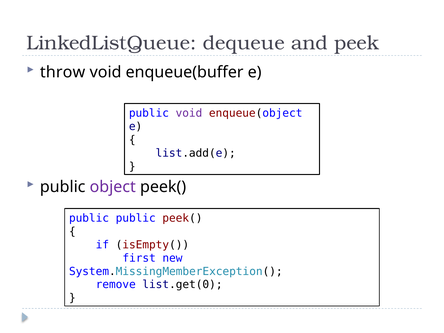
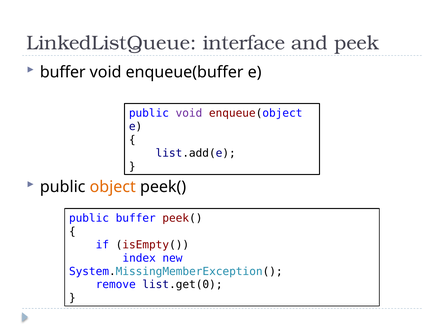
dequeue: dequeue -> interface (244, 43)
throw: throw -> buffer (63, 72)
object colour: purple -> orange (113, 187)
public public: public -> buffer (136, 218)
first: first -> index (139, 258)
